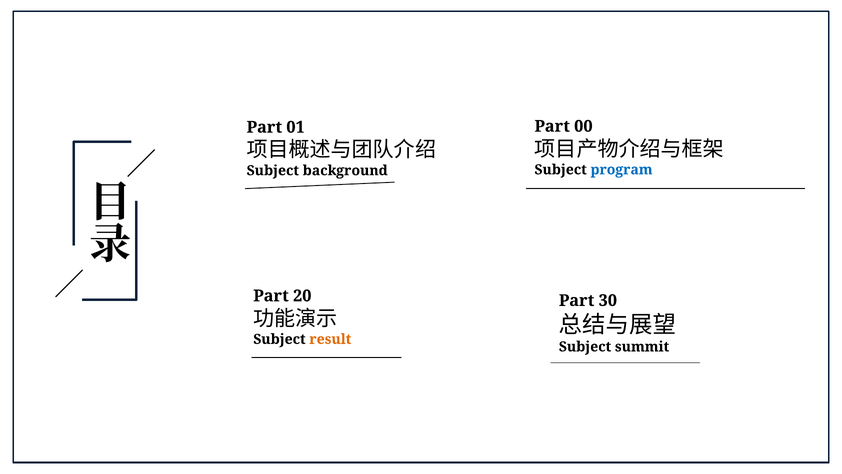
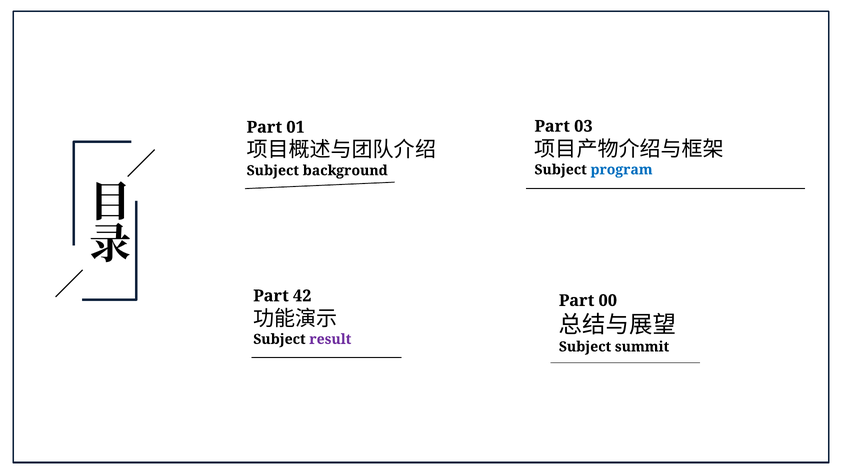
00: 00 -> 03 (583, 126)
20: 20 -> 42 (302, 296)
30: 30 -> 00 (608, 300)
result colour: orange -> purple (330, 339)
